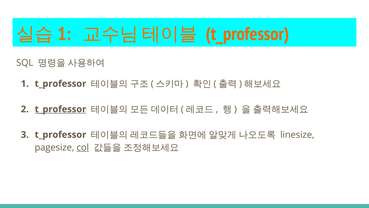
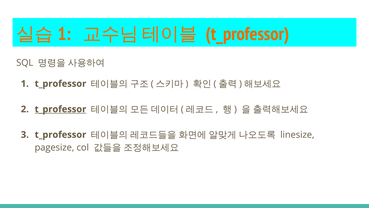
col underline: present -> none (83, 147)
